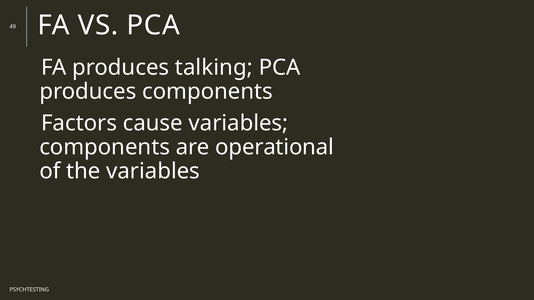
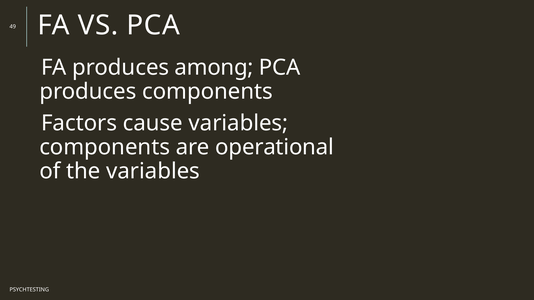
talking: talking -> among (214, 67)
